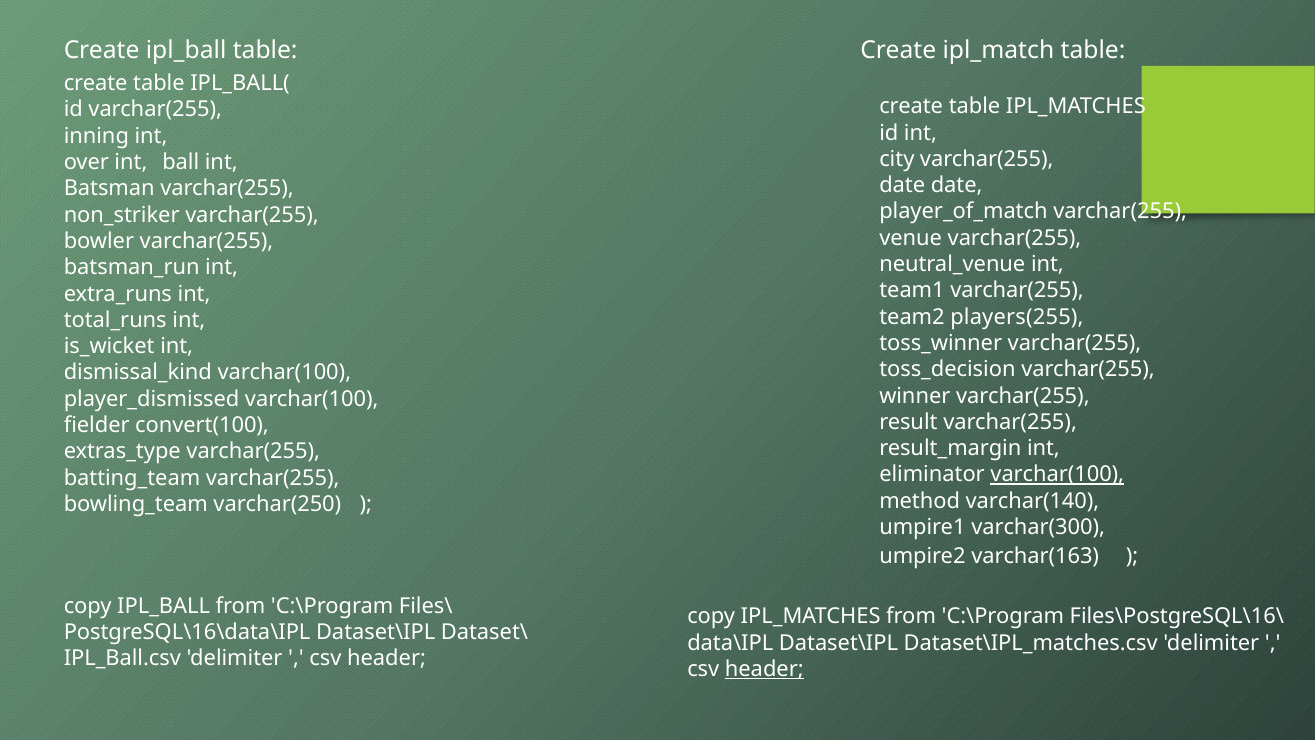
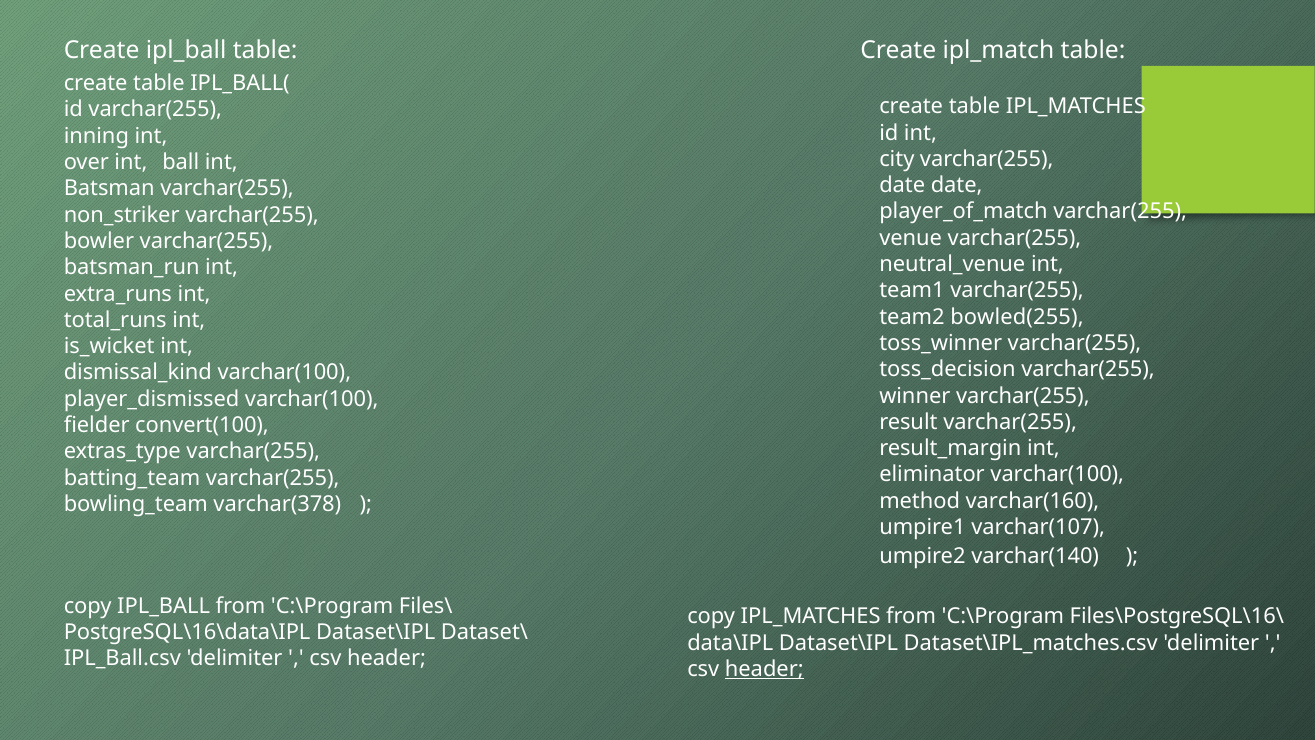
players(255: players(255 -> bowled(255 (1017, 317)
varchar(100 underline: present -> none (1057, 475)
varchar(140: varchar(140 -> varchar(160 (1032, 501)
varchar(250: varchar(250 -> varchar(378 (277, 504)
varchar(300: varchar(300 -> varchar(107 (1038, 527)
varchar(163: varchar(163 -> varchar(140 (1035, 556)
